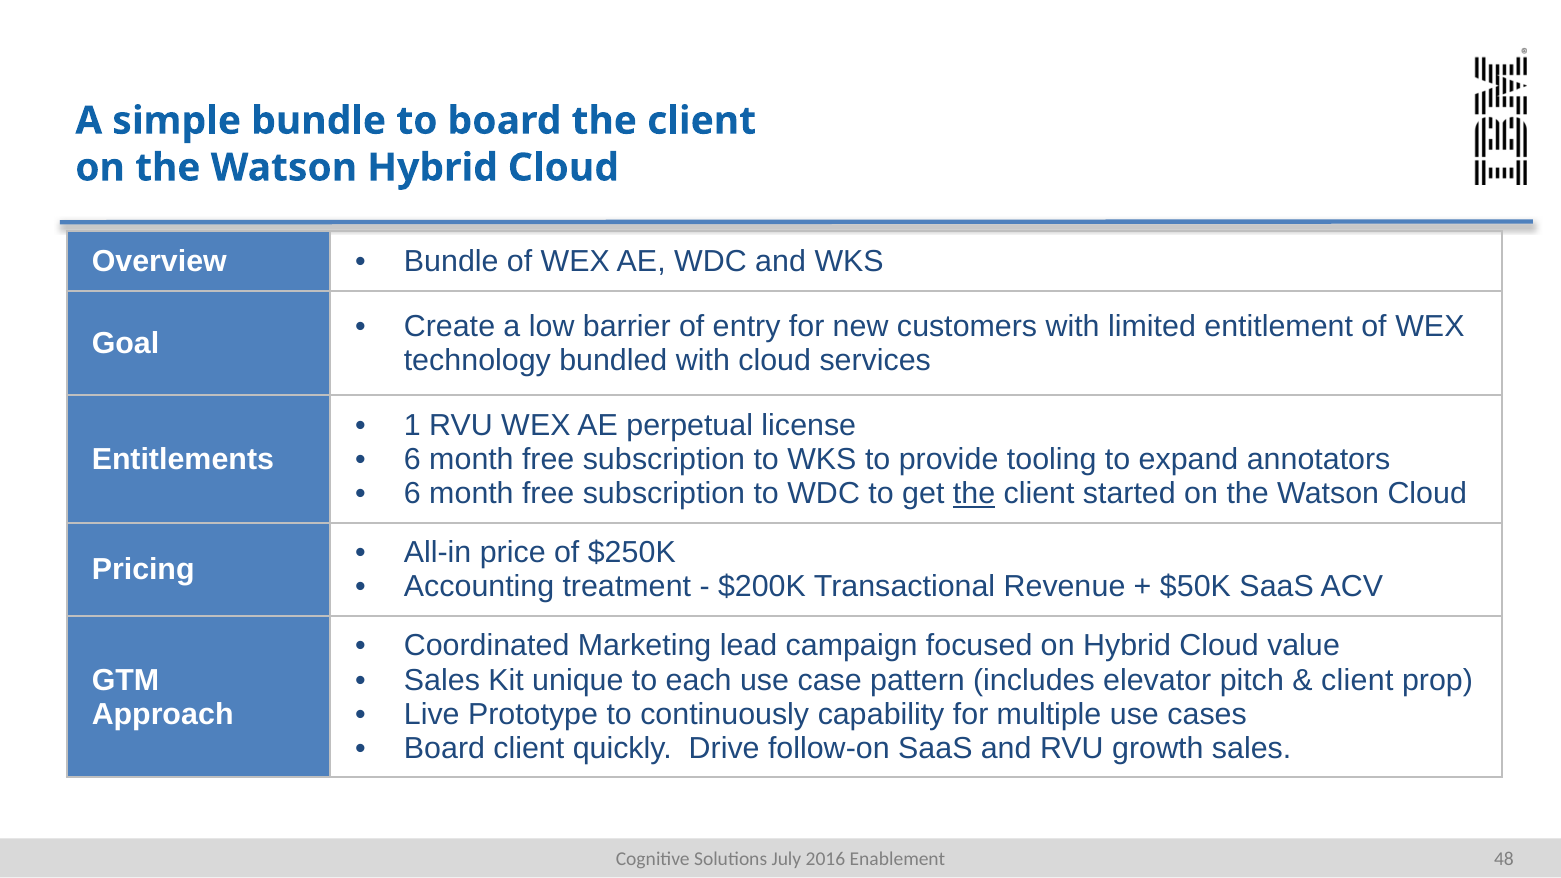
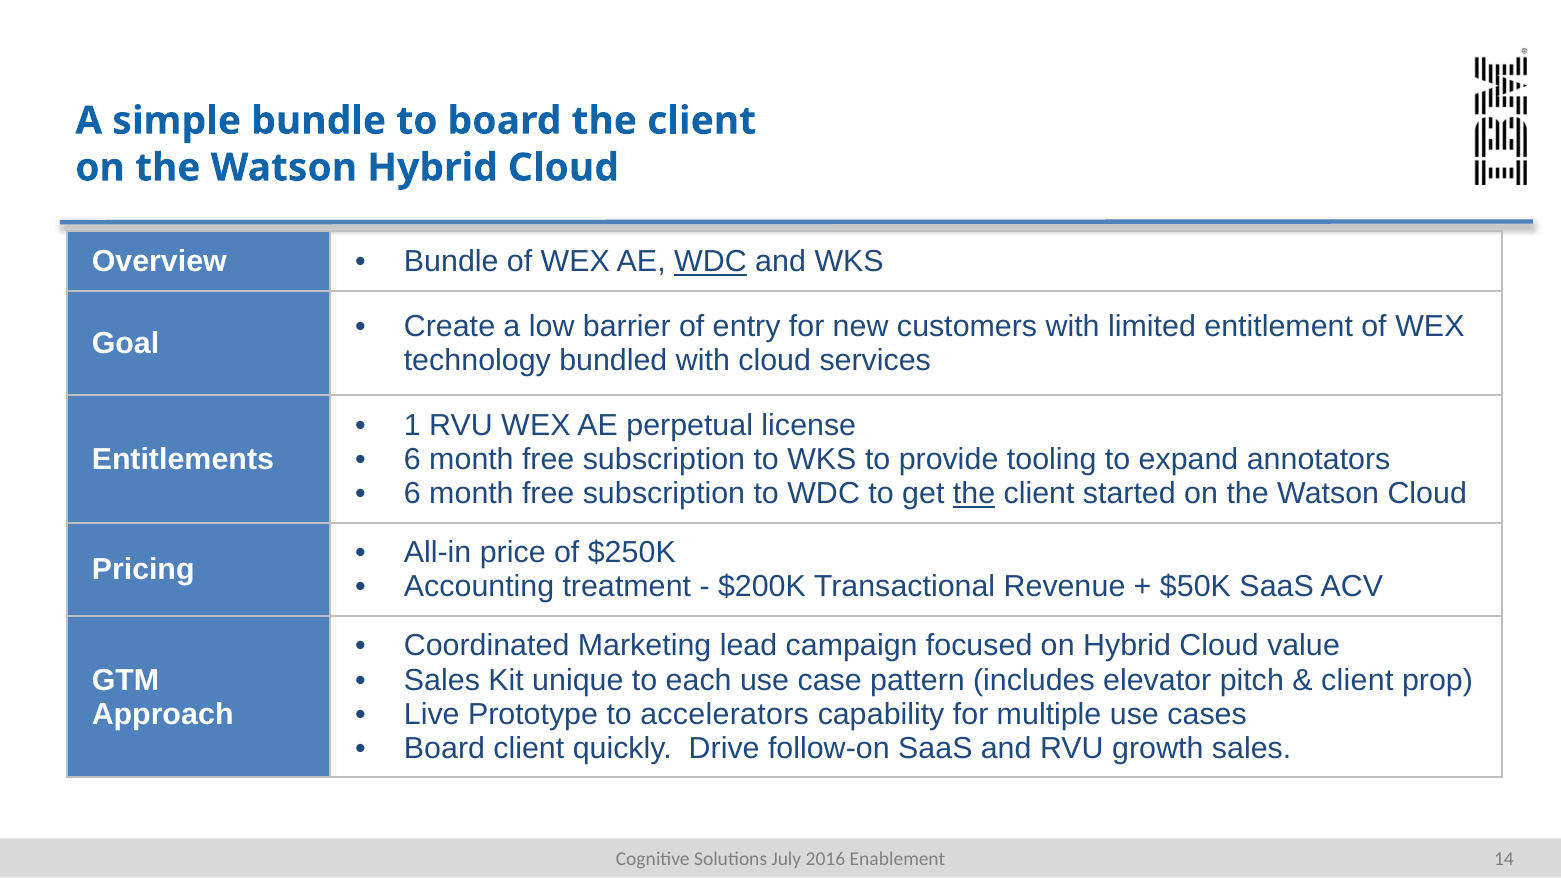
WDC underline: none -> present (710, 262)
continuously: continuously -> accelerators (725, 714)
48: 48 -> 14 (1504, 859)
